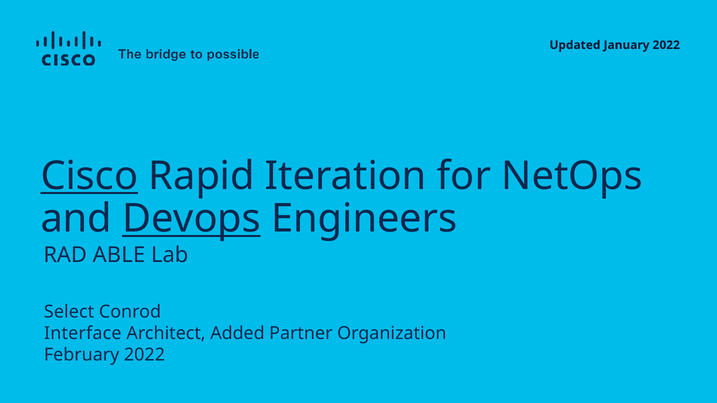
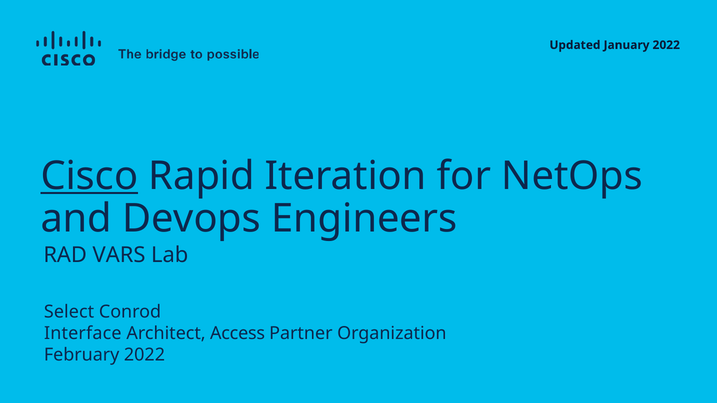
Devops underline: present -> none (192, 219)
ABLE: ABLE -> VARS (119, 255)
Added: Added -> Access (238, 333)
